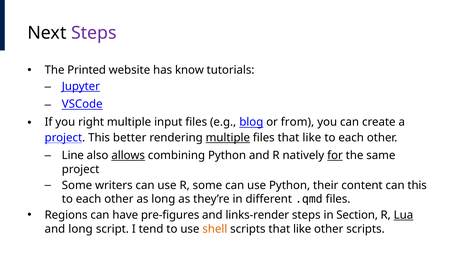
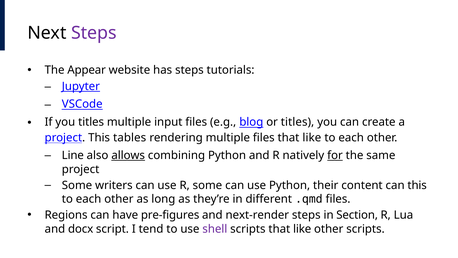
Printed: Printed -> Appear (87, 70)
has know: know -> steps (189, 70)
you right: right -> titles (91, 122)
or from: from -> titles (298, 122)
better: better -> tables (130, 137)
multiple underline: present -> none (228, 137)
links-render: links-render -> next-render (257, 215)
Lua underline: present -> none (403, 215)
and long: long -> docx (81, 229)
shell colour: orange -> purple (215, 229)
